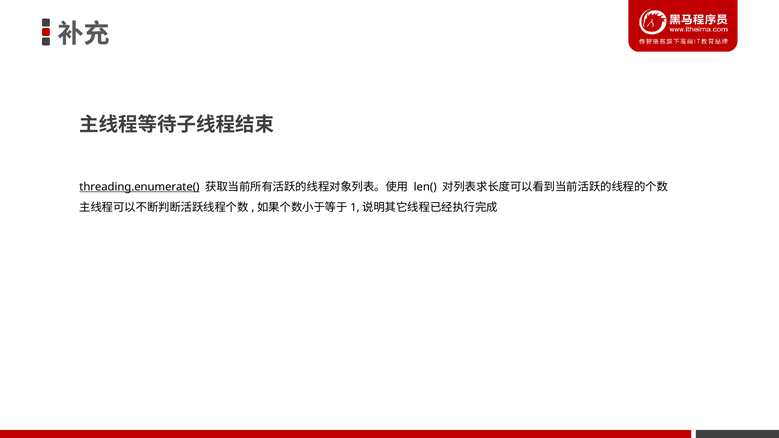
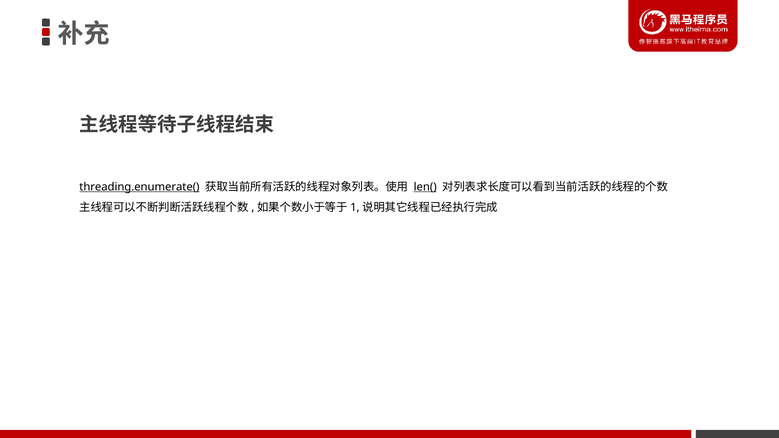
len( underline: none -> present (425, 187)
